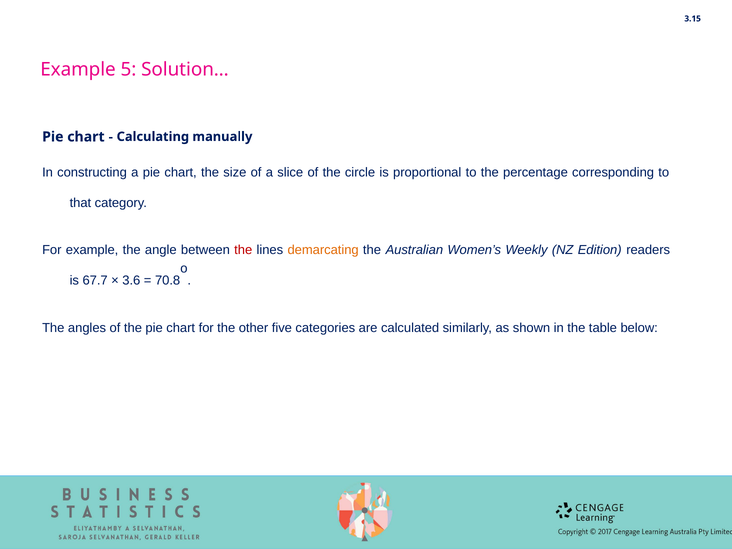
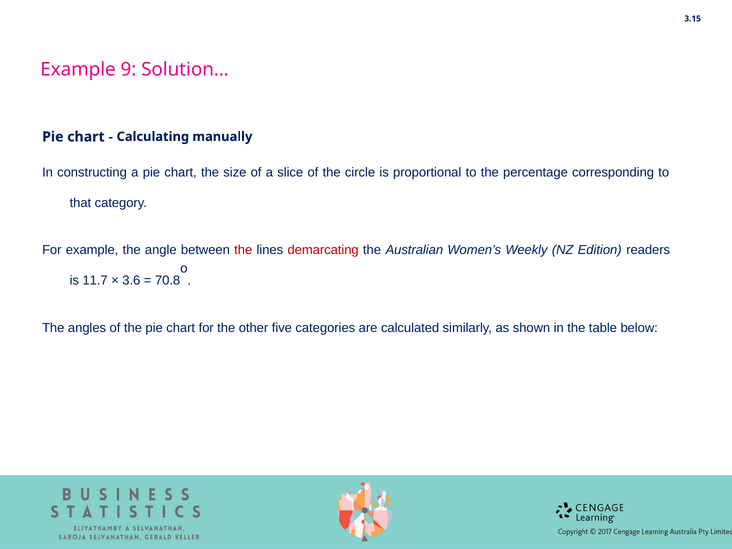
5: 5 -> 9 (128, 69)
demarcating colour: orange -> red (323, 250)
67.7: 67.7 -> 11.7 (95, 281)
